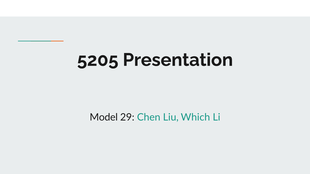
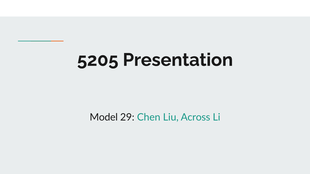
Which: Which -> Across (195, 117)
